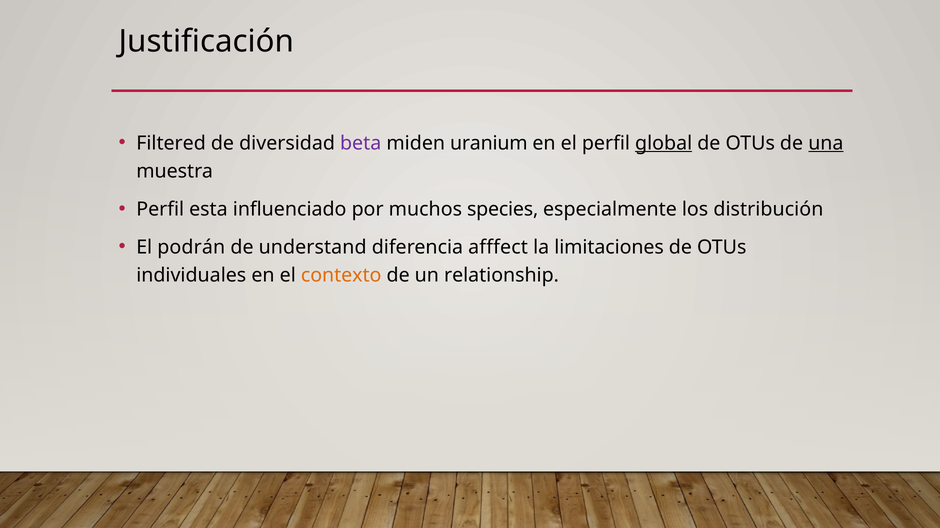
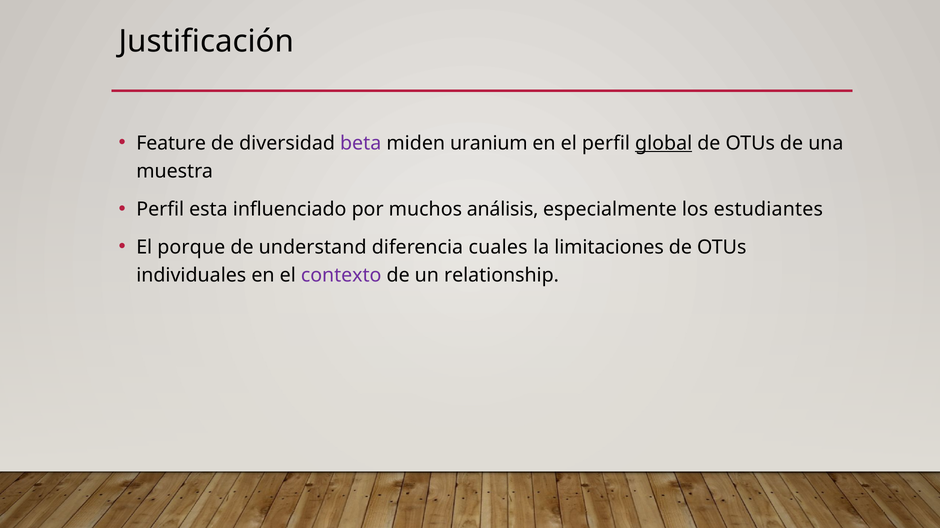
Filtered: Filtered -> Feature (171, 143)
una underline: present -> none (826, 143)
species: species -> análisis (503, 210)
distribución: distribución -> estudiantes (768, 210)
podrán: podrán -> porque (191, 247)
afffect: afffect -> cuales (498, 247)
contexto colour: orange -> purple (341, 276)
